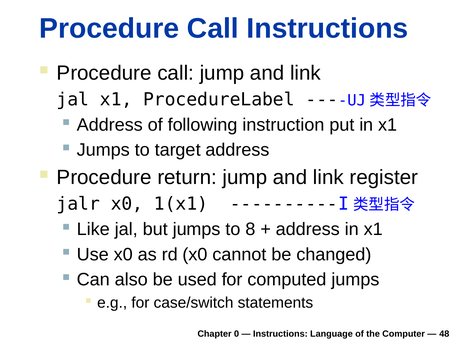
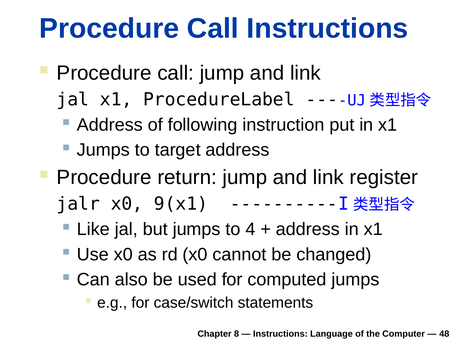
1(x1: 1(x1 -> 9(x1 (181, 204)
8: 8 -> 4 (251, 229)
0: 0 -> 8 (237, 334)
